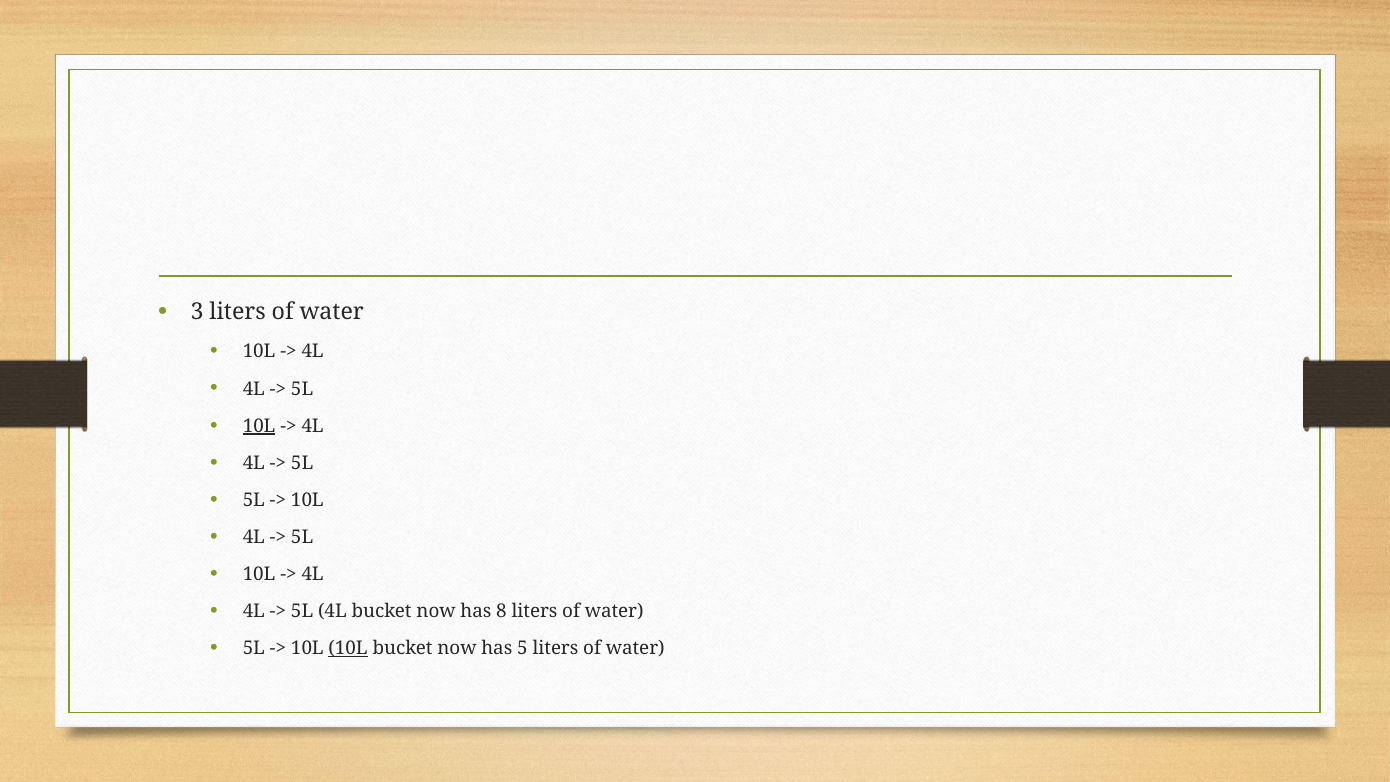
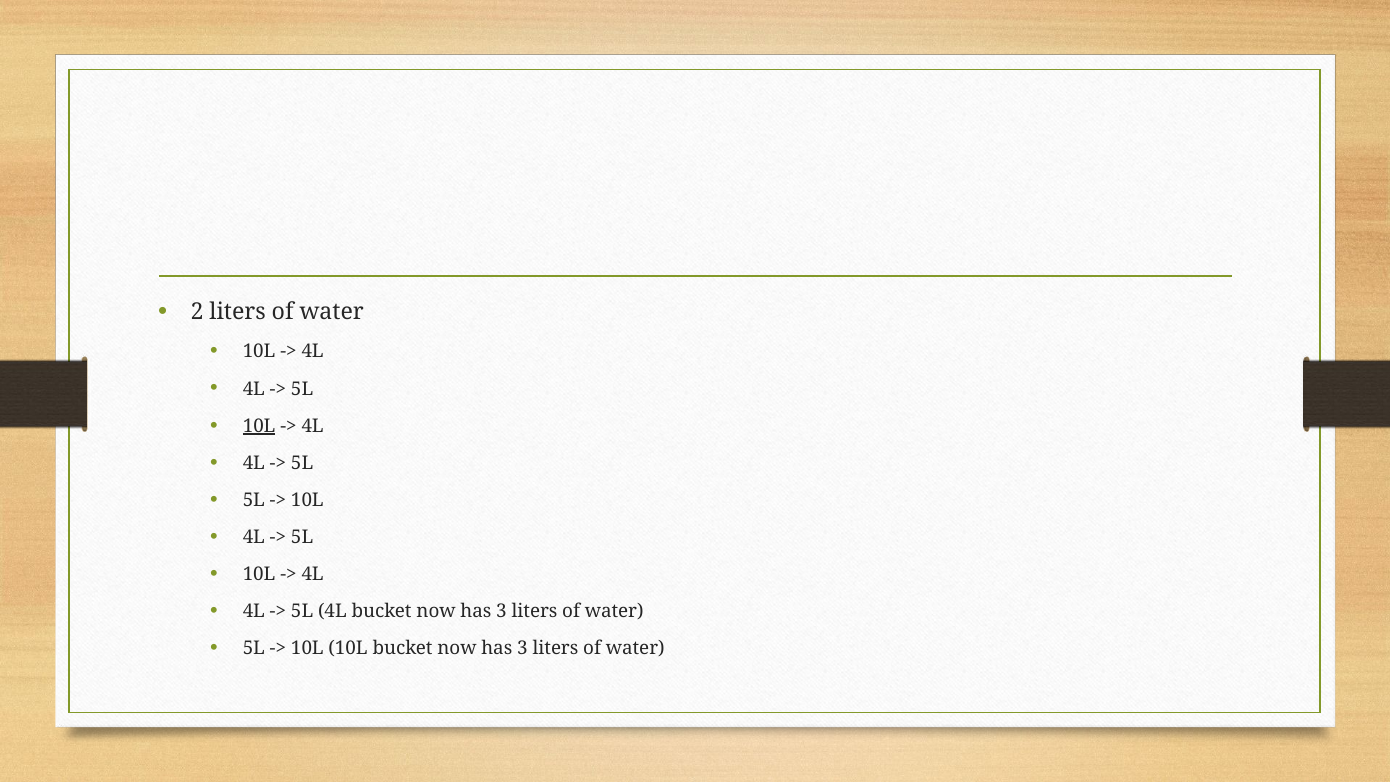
3: 3 -> 2 (197, 312)
8: 8 -> 3 (501, 611)
10L underline: present -> none (348, 648)
5: 5 -> 3 (522, 648)
